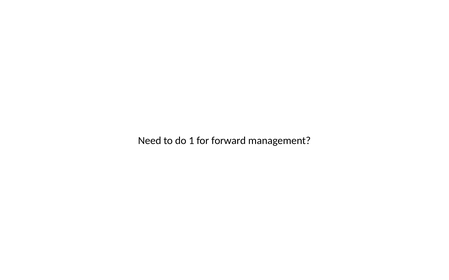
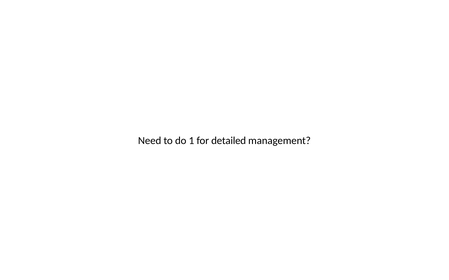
forward: forward -> detailed (229, 141)
